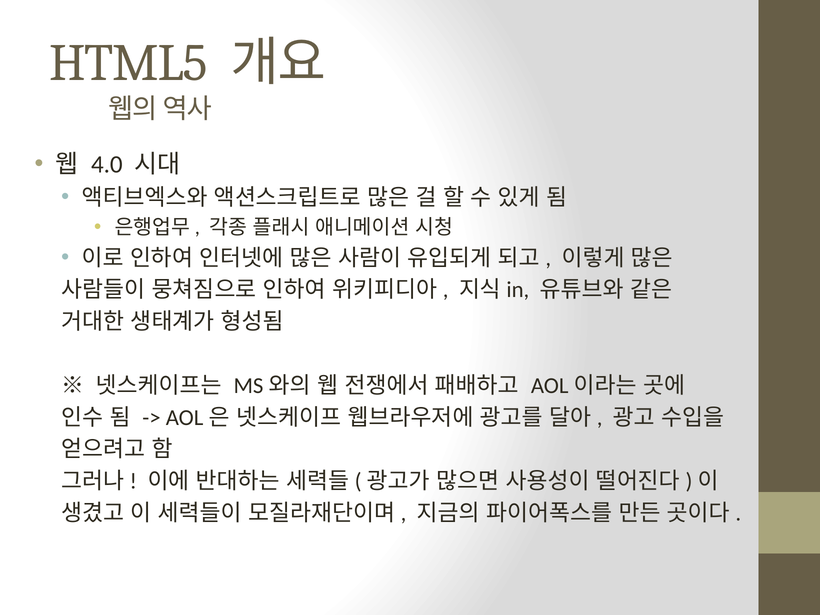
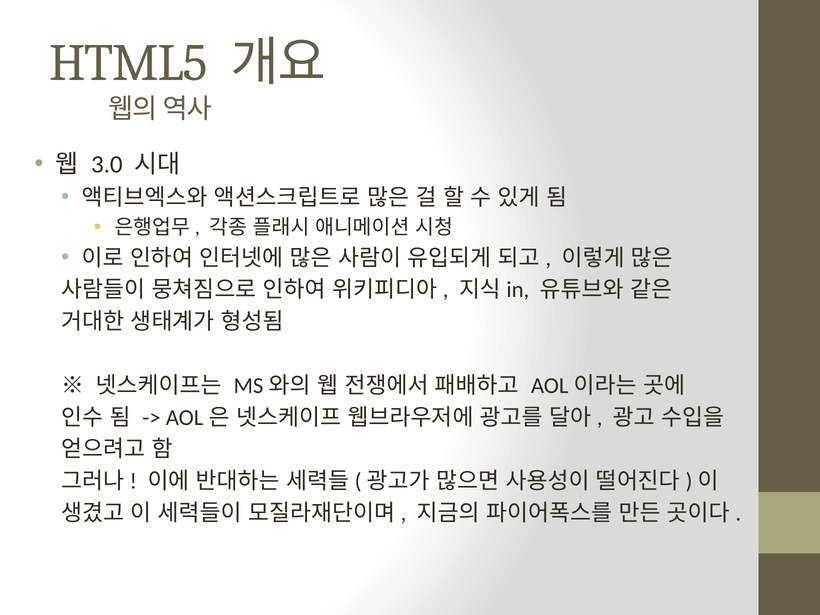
4.0: 4.0 -> 3.0 (107, 164)
